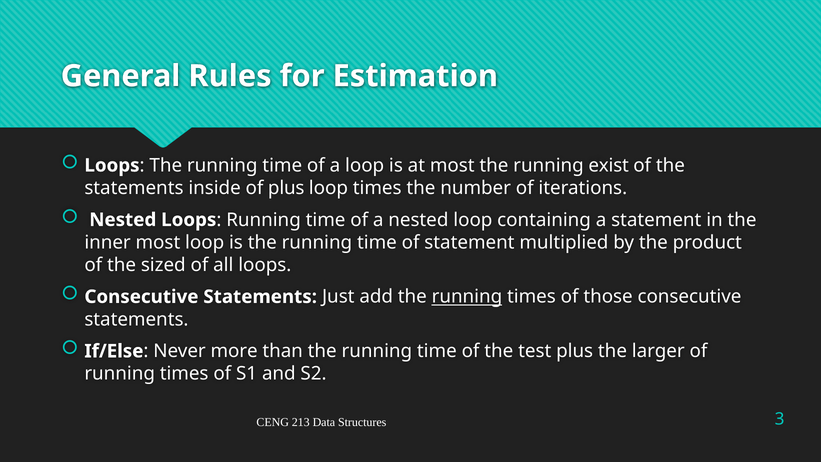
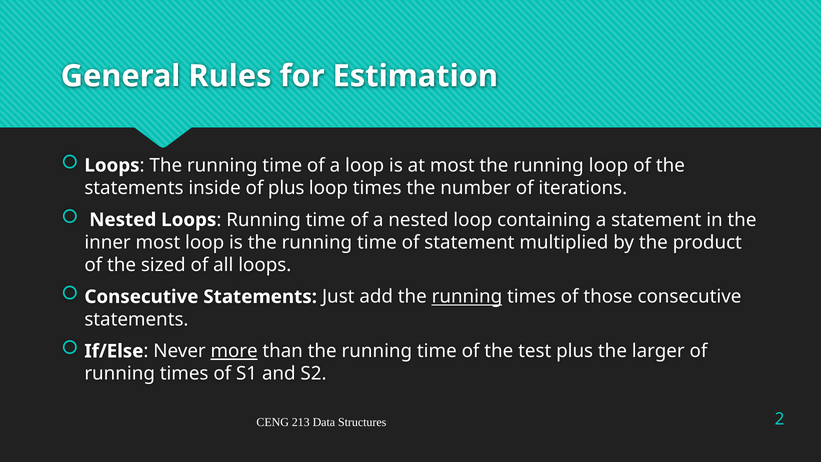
running exist: exist -> loop (609, 165)
more underline: none -> present (234, 351)
3: 3 -> 2 (780, 419)
